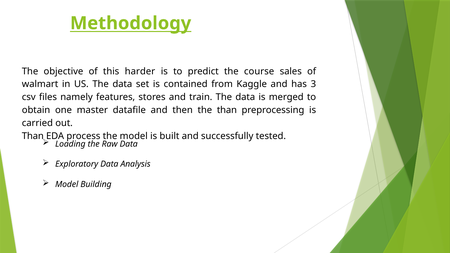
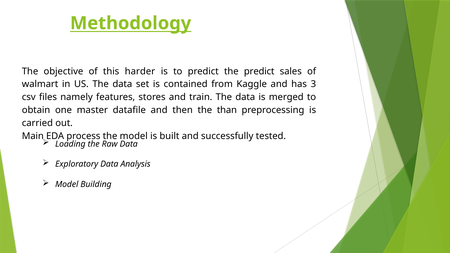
the course: course -> predict (259, 71)
Than: Than -> Main (33, 136)
